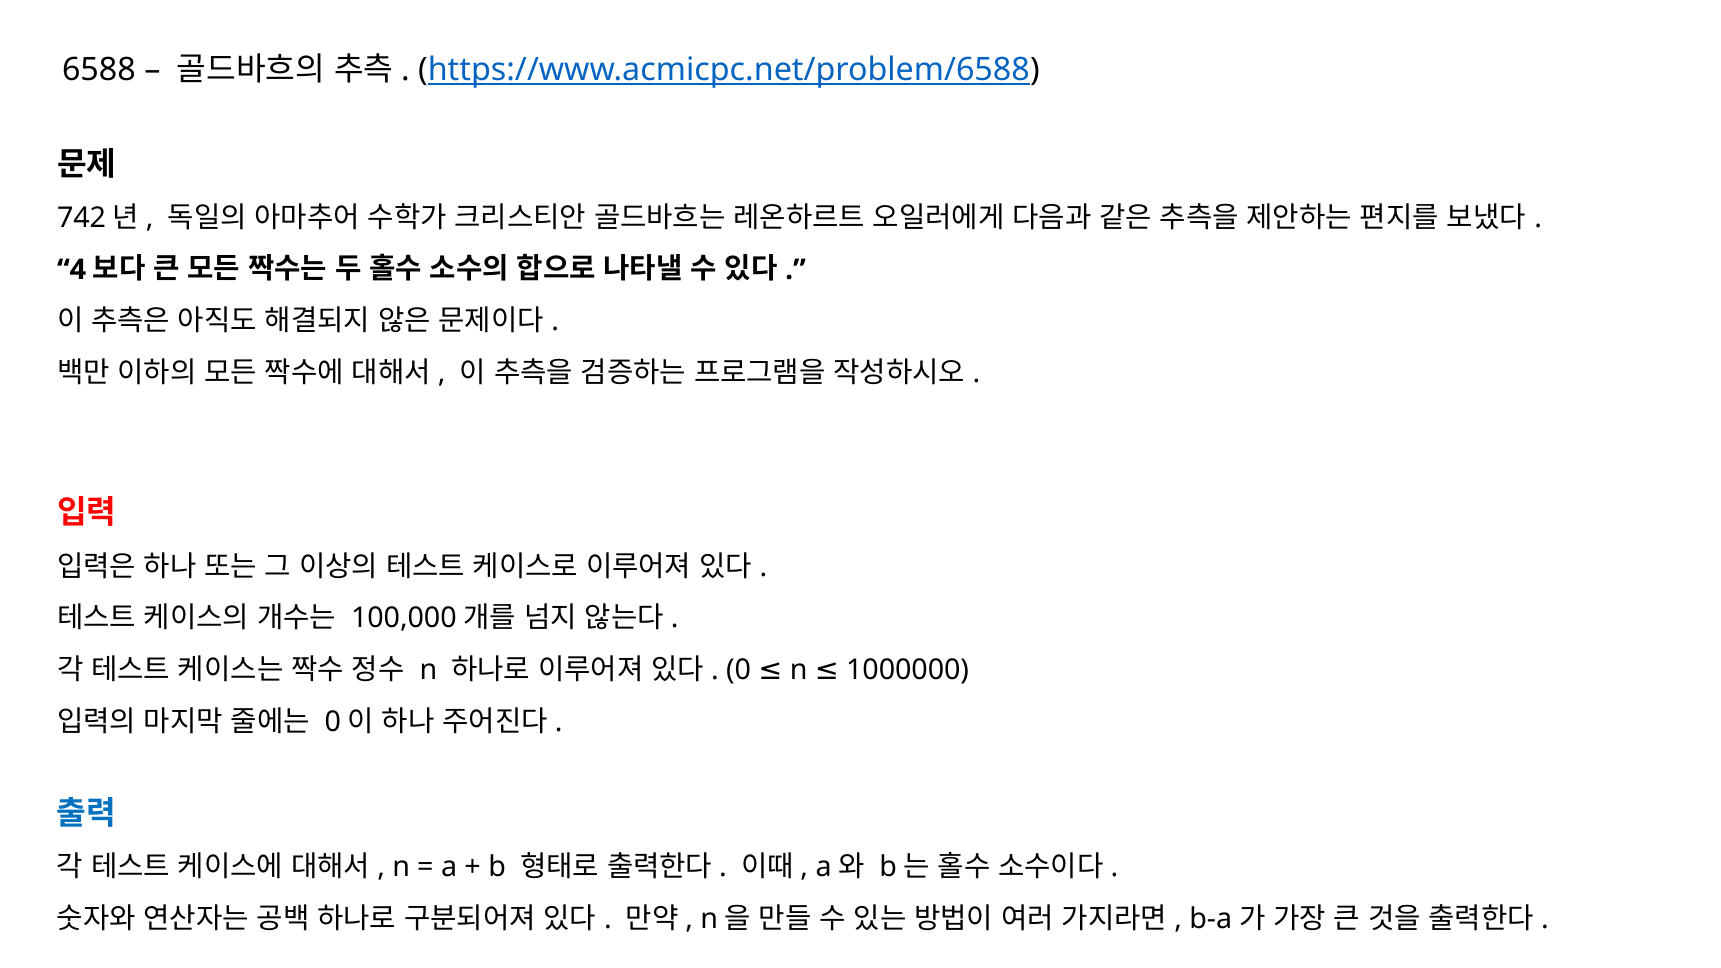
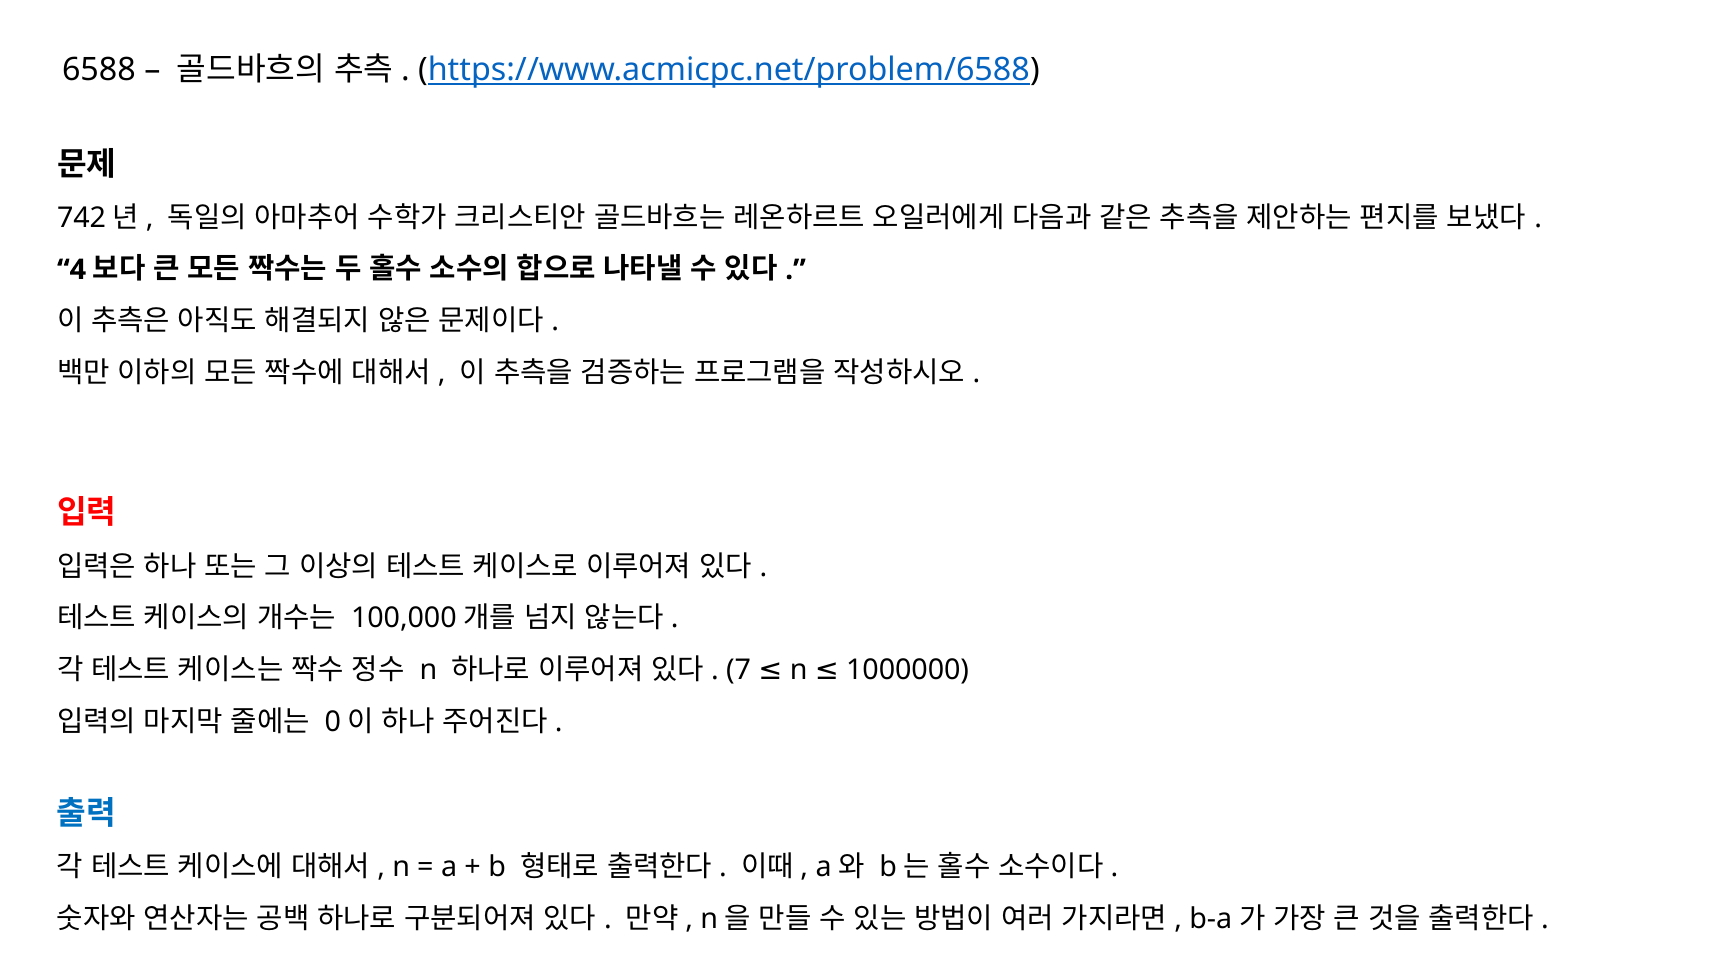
0: 0 -> 7 (739, 670)
